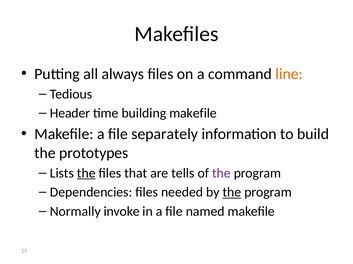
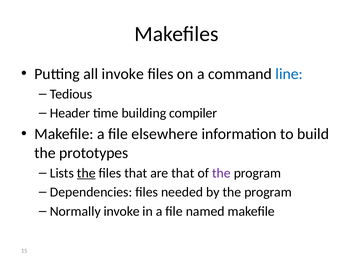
all always: always -> invoke (123, 74)
line colour: orange -> blue (289, 74)
building makefile: makefile -> compiler (193, 114)
separately: separately -> elsewhere (165, 134)
are tells: tells -> that (183, 174)
the underline: present -> none (232, 193)
